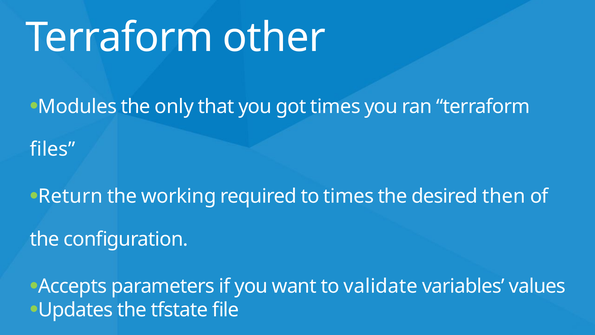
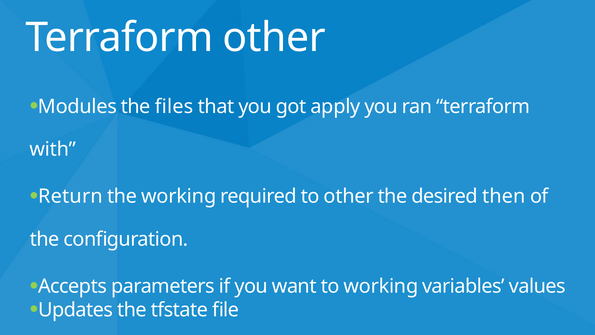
only: only -> files (174, 106)
got times: times -> apply (335, 106)
files: files -> with (53, 149)
to times: times -> other (349, 196)
to validate: validate -> working (381, 286)
